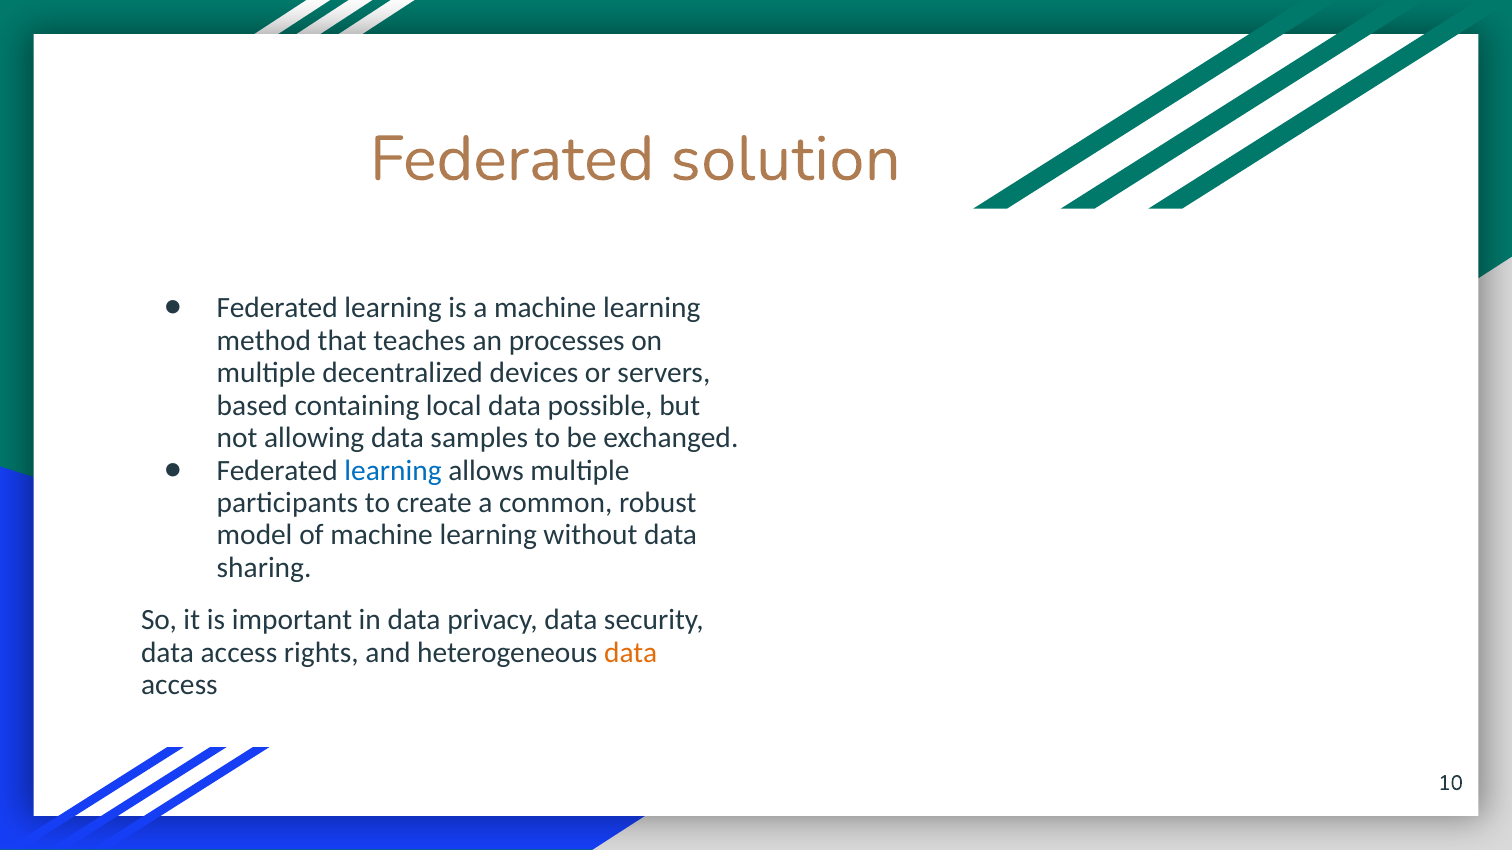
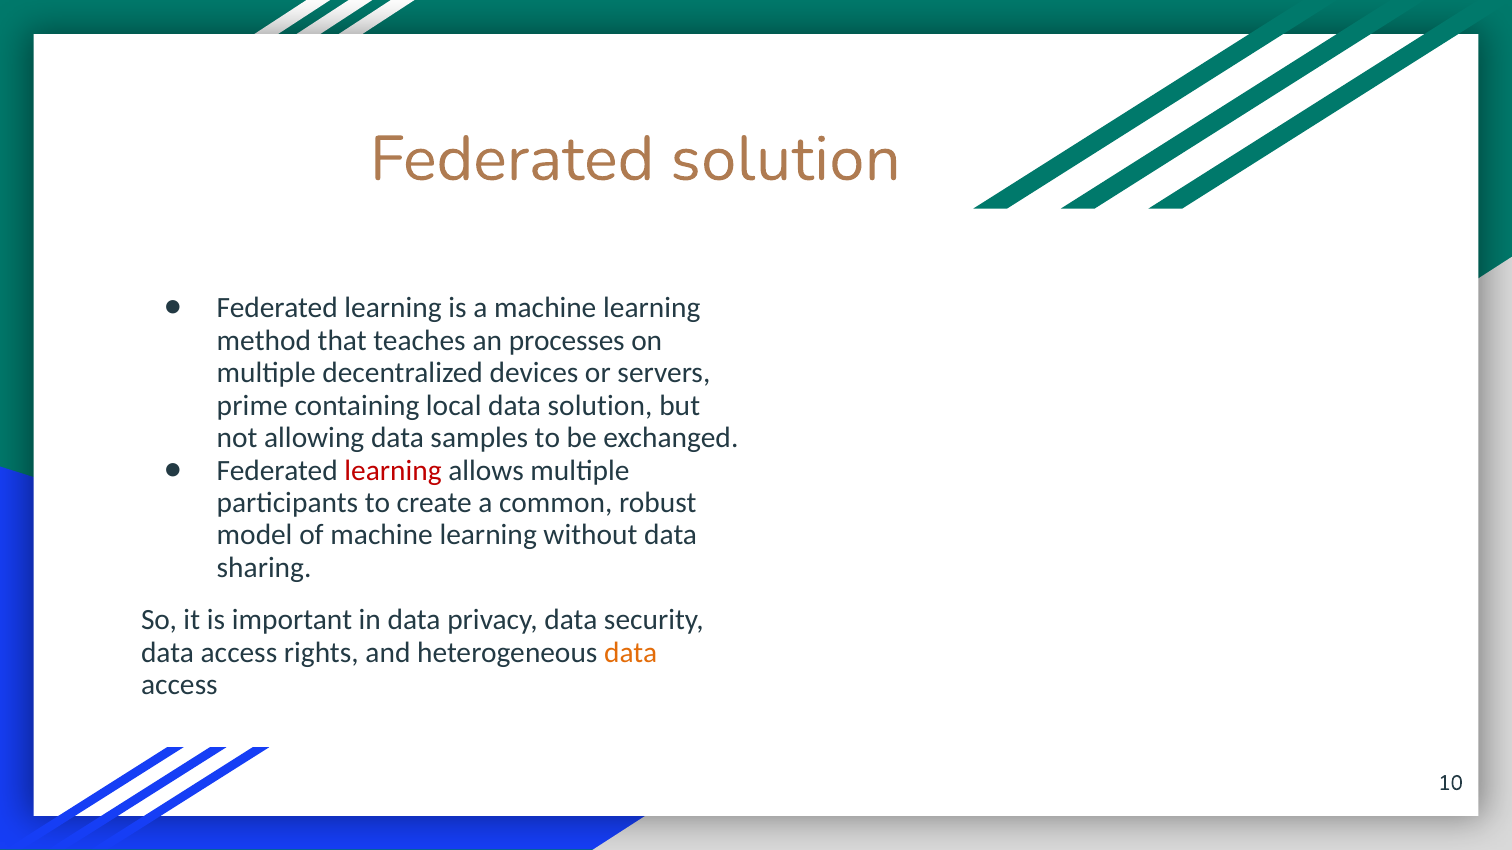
based: based -> prime (252, 406)
data possible: possible -> solution (600, 406)
learning colour: blue -> red (393, 471)
